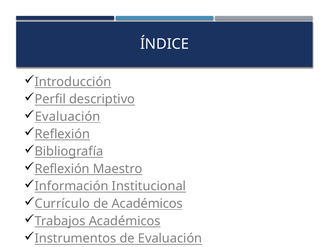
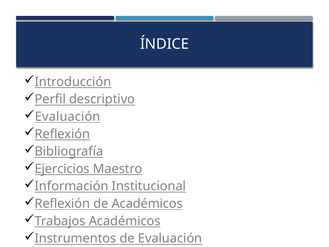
Reflexión: Reflexión -> Ejercicios (62, 169)
Currículo: Currículo -> Reflexión (62, 203)
